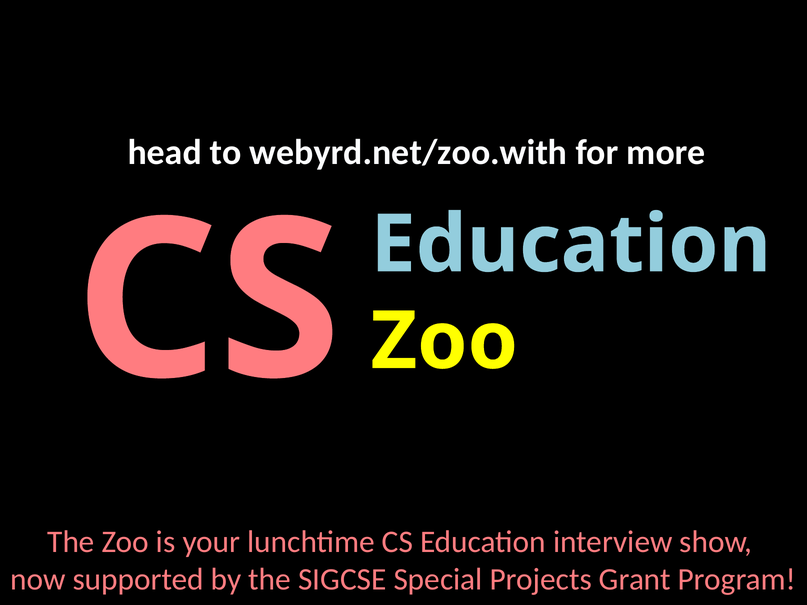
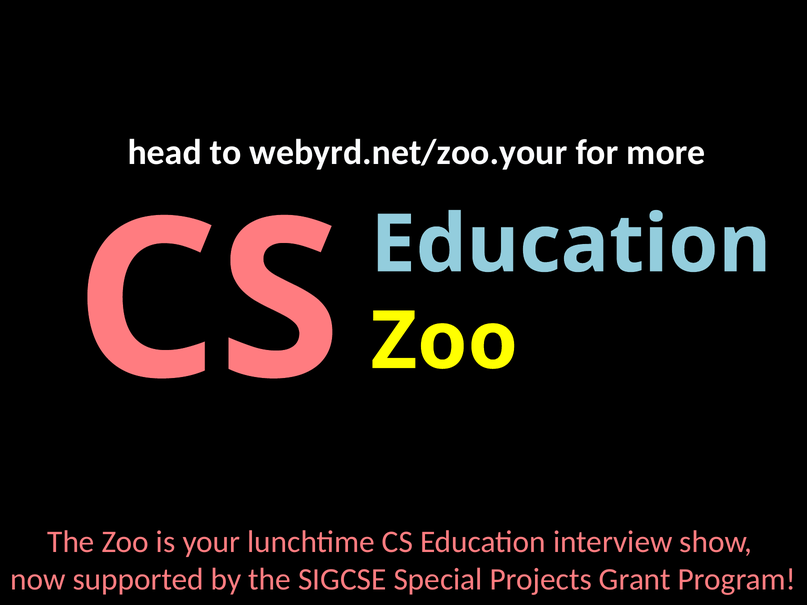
webyrd.net/zoo.with: webyrd.net/zoo.with -> webyrd.net/zoo.your (408, 153)
